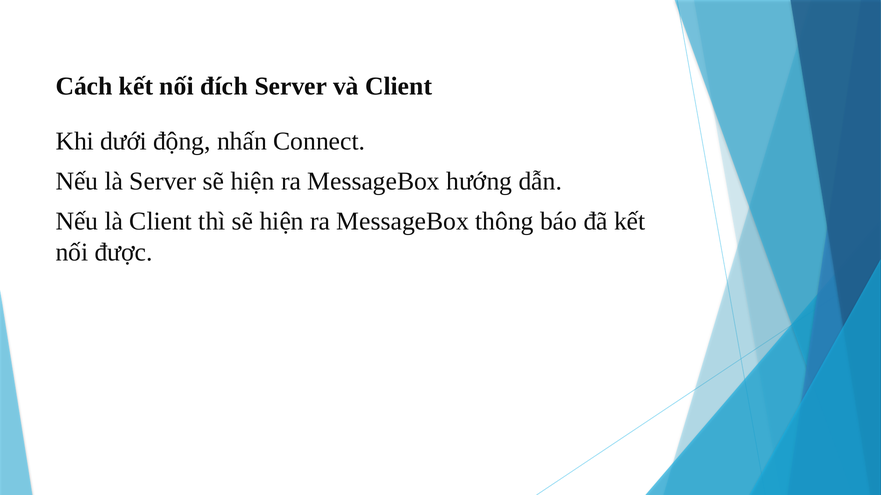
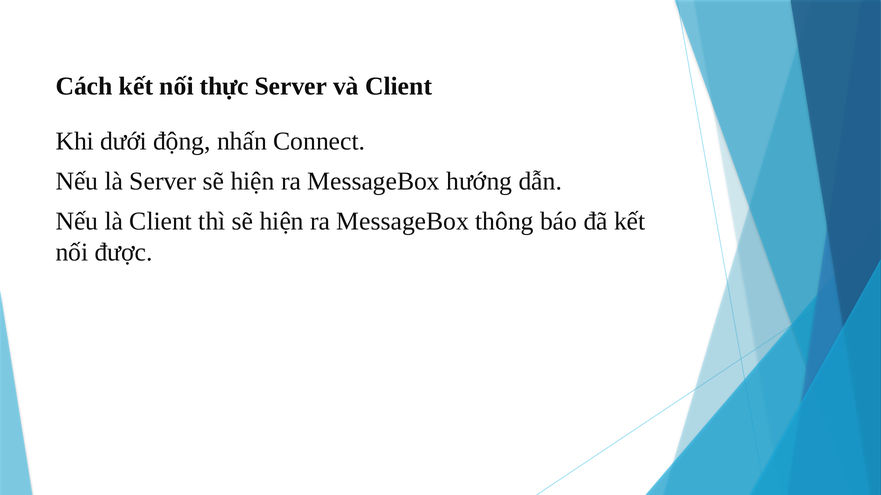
đích: đích -> thực (224, 87)
